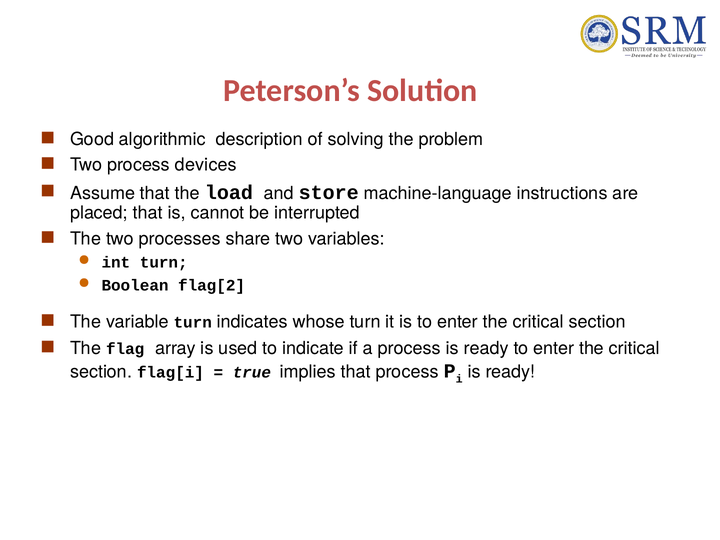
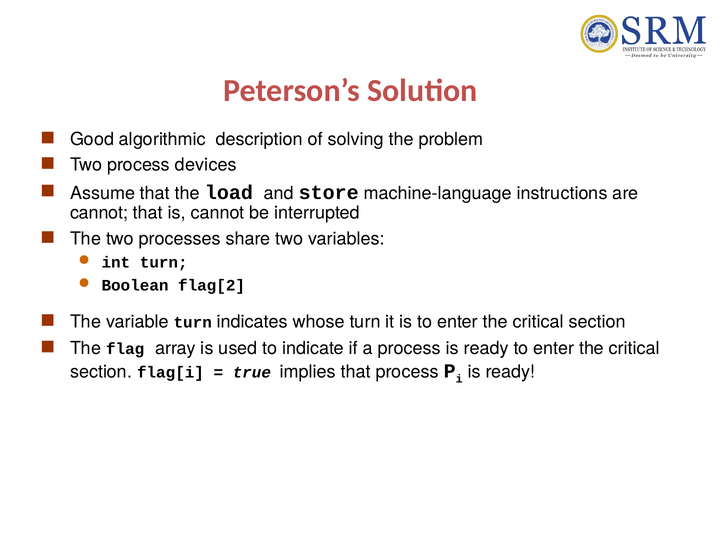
placed: placed -> cannot (99, 213)
